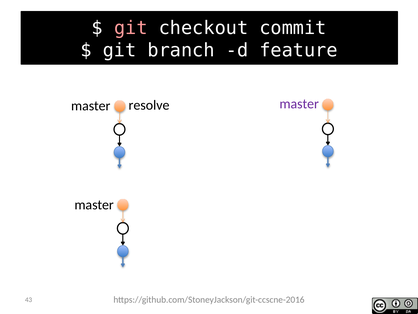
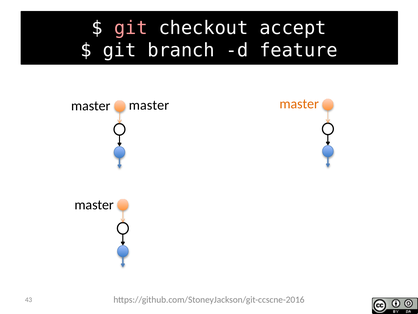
commit: commit -> accept (293, 28)
master colour: purple -> orange (299, 104)
resolve: resolve -> master (149, 105)
